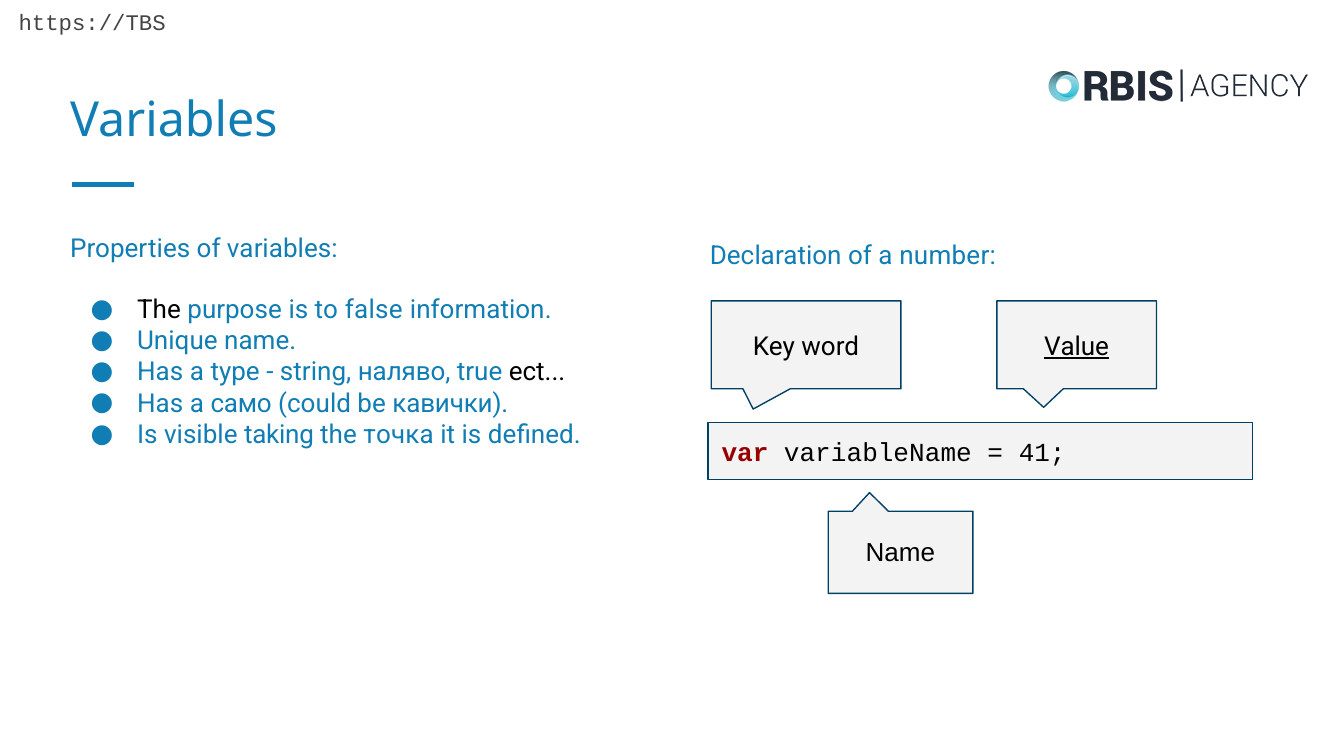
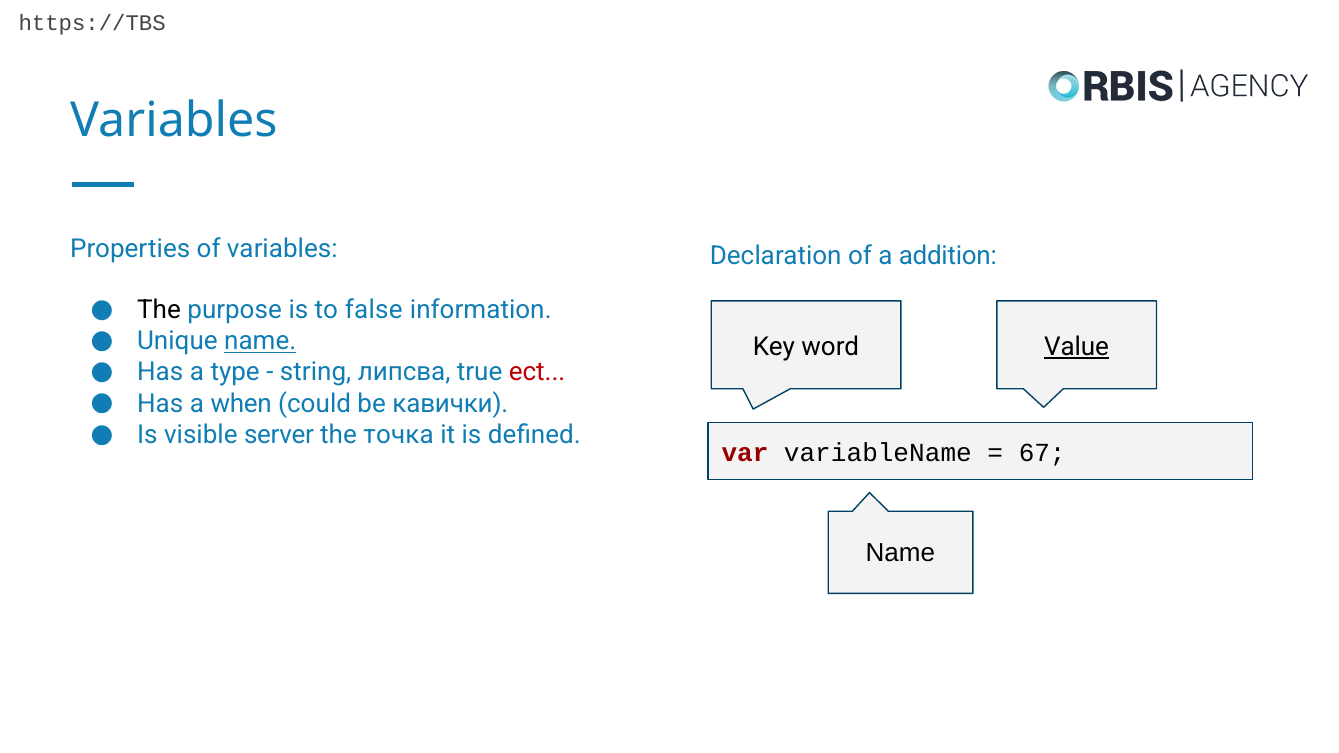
number: number -> addition (948, 256)
name underline: none -> present (260, 341)
наляво: наляво -> липсва (404, 372)
ect colour: black -> red (537, 372)
само: само -> when (241, 404)
taking: taking -> server (279, 435)
41: 41 -> 67 (1042, 453)
